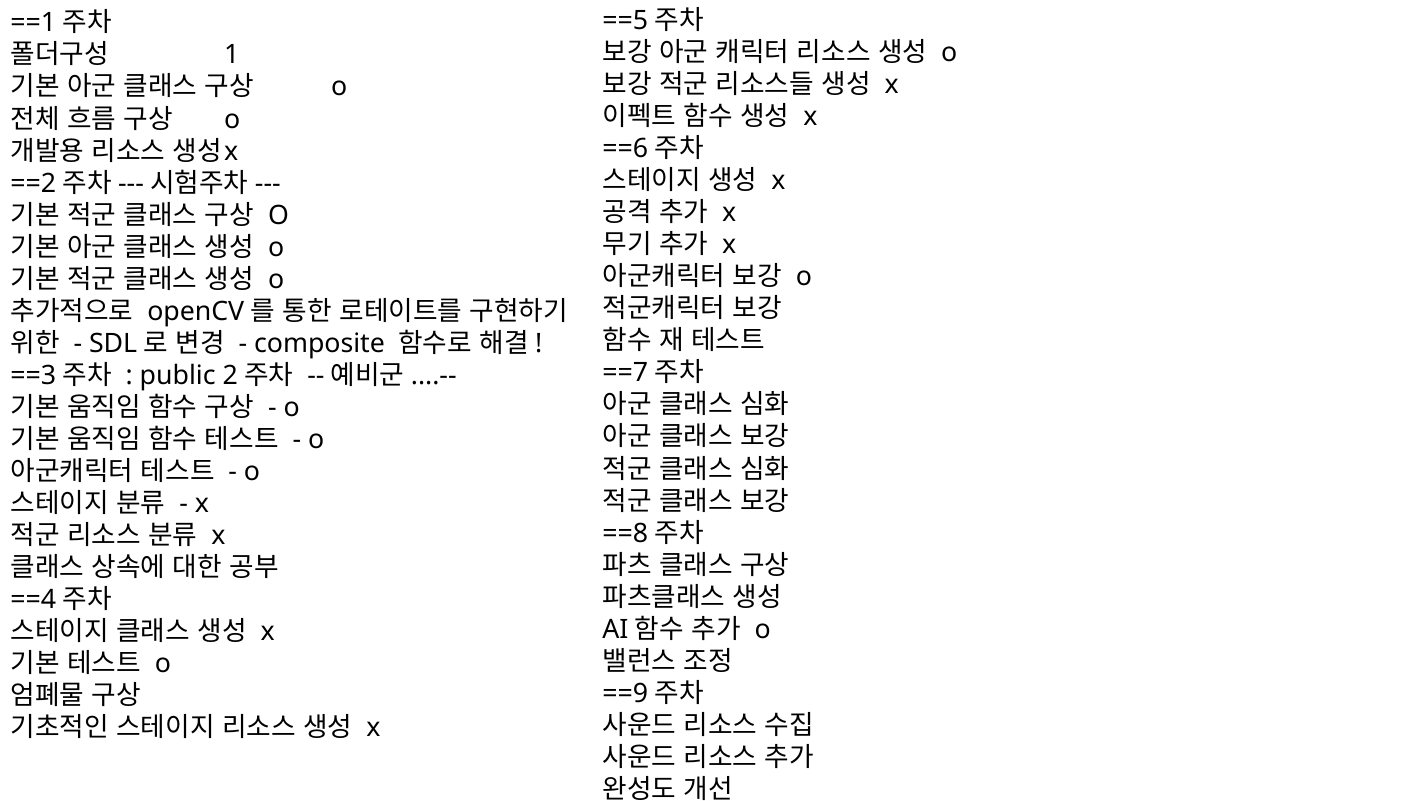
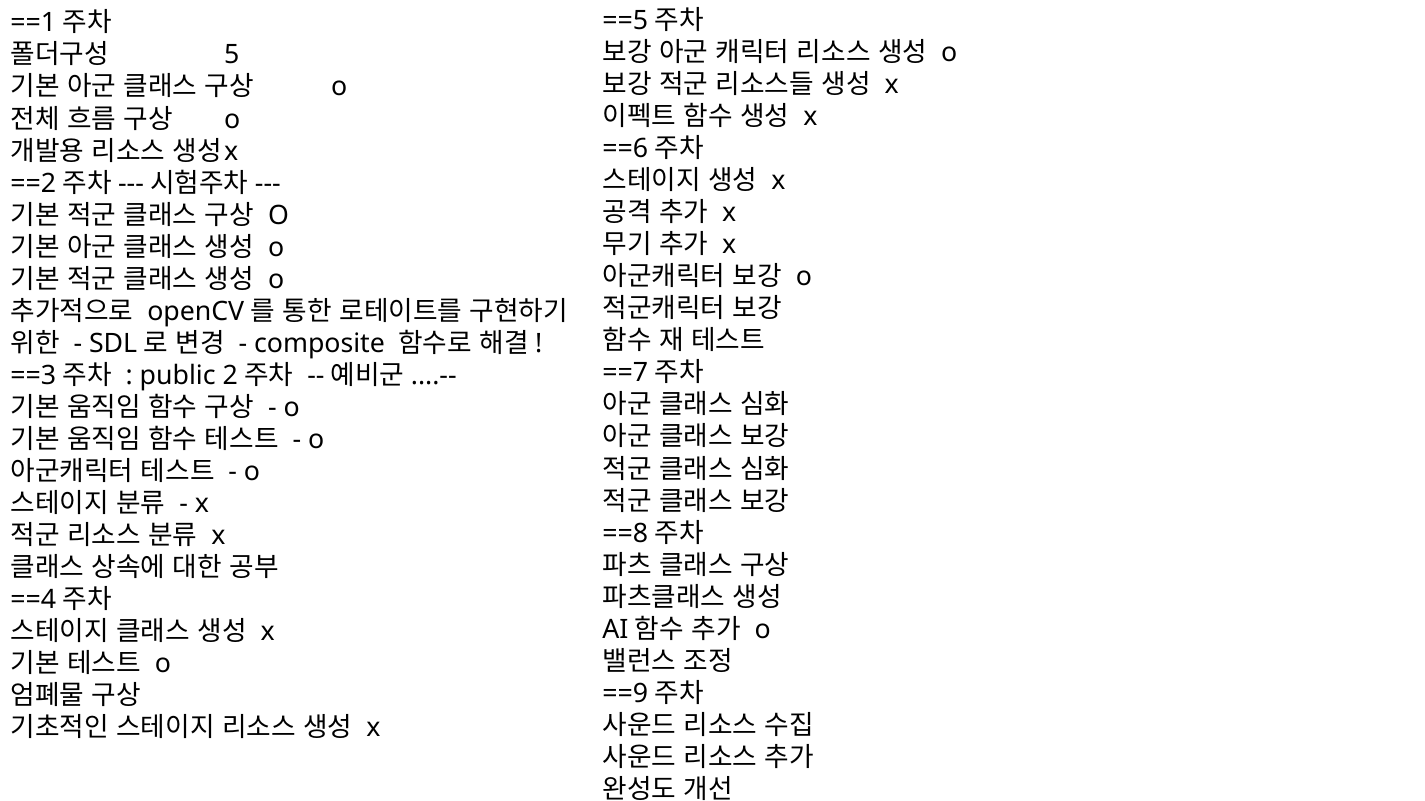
1: 1 -> 5 (232, 55)
